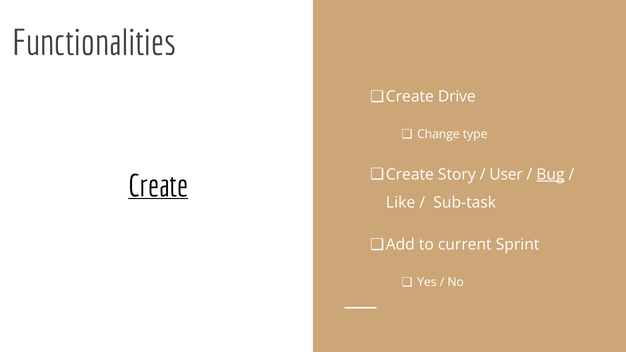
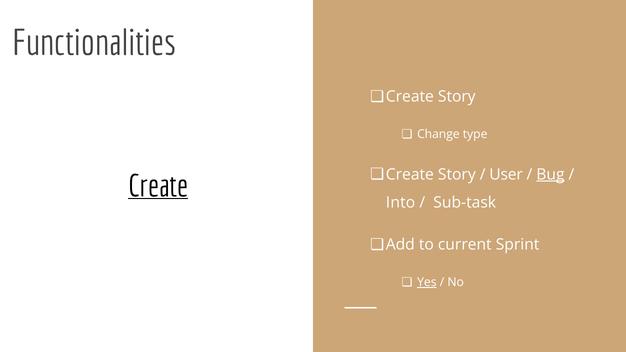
Drive: Drive -> Story (457, 97)
Like: Like -> Into (401, 203)
Yes underline: none -> present (427, 282)
